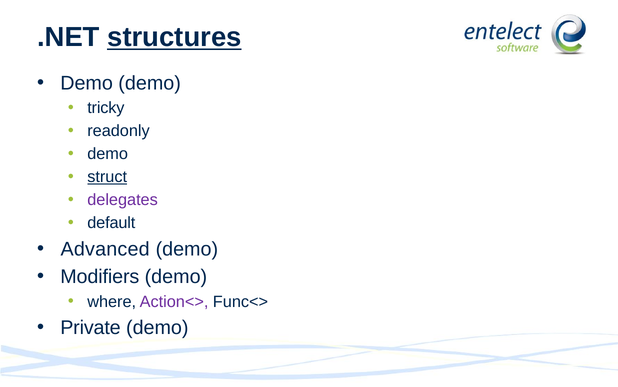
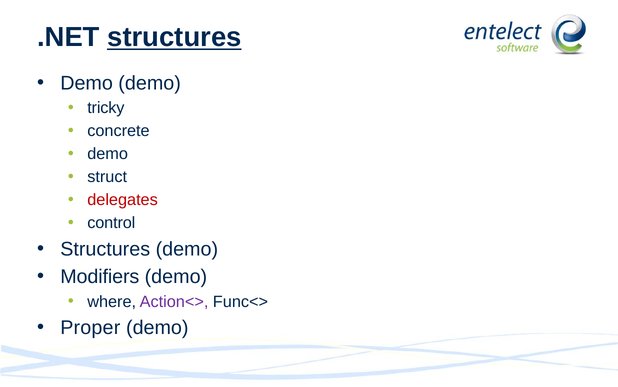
readonly: readonly -> concrete (118, 131)
struct underline: present -> none (107, 177)
delegates colour: purple -> red (123, 200)
default: default -> control (111, 223)
Advanced: Advanced -> Structures (105, 249)
Private: Private -> Proper (90, 327)
